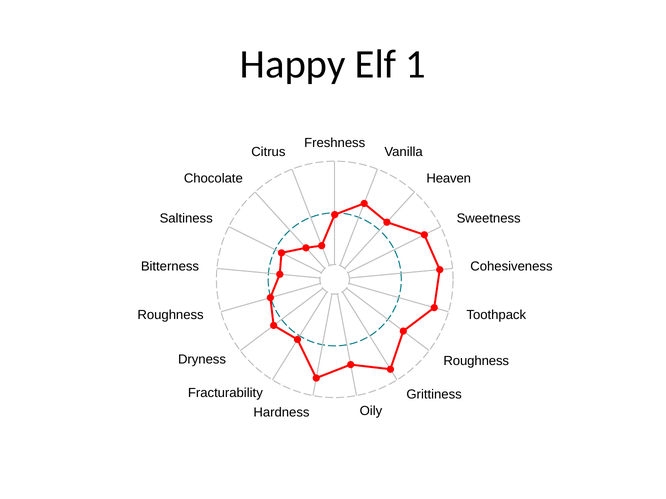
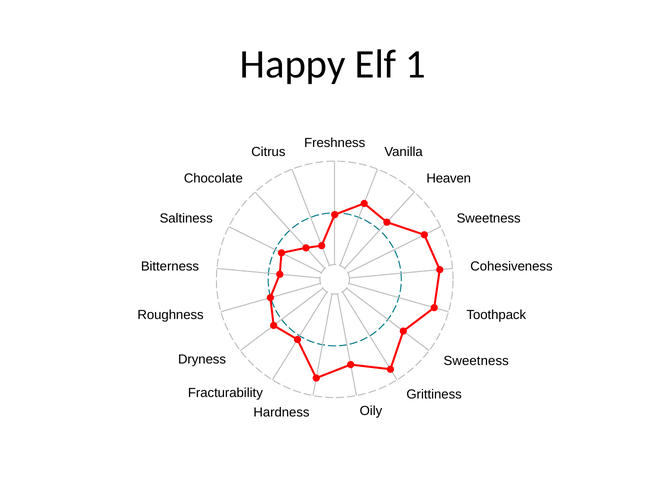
Roughness: Roughness -> Sweetness (476, 361)
